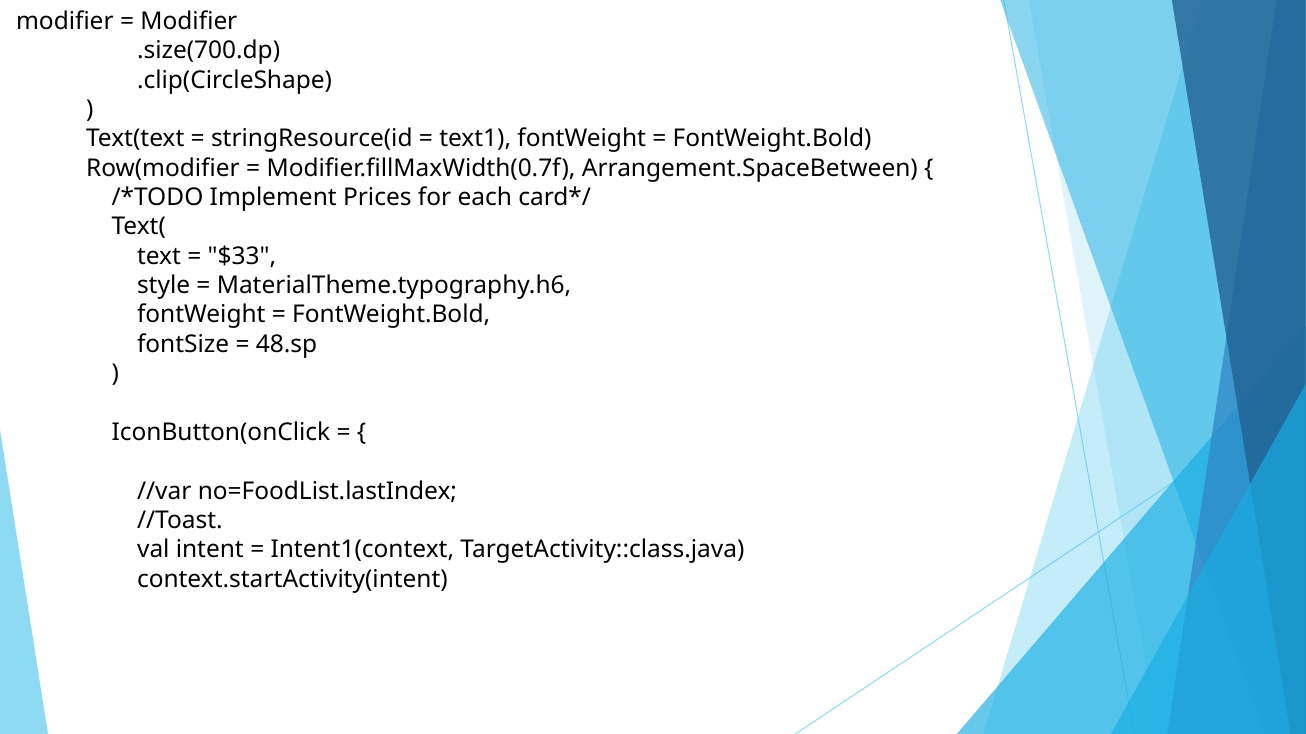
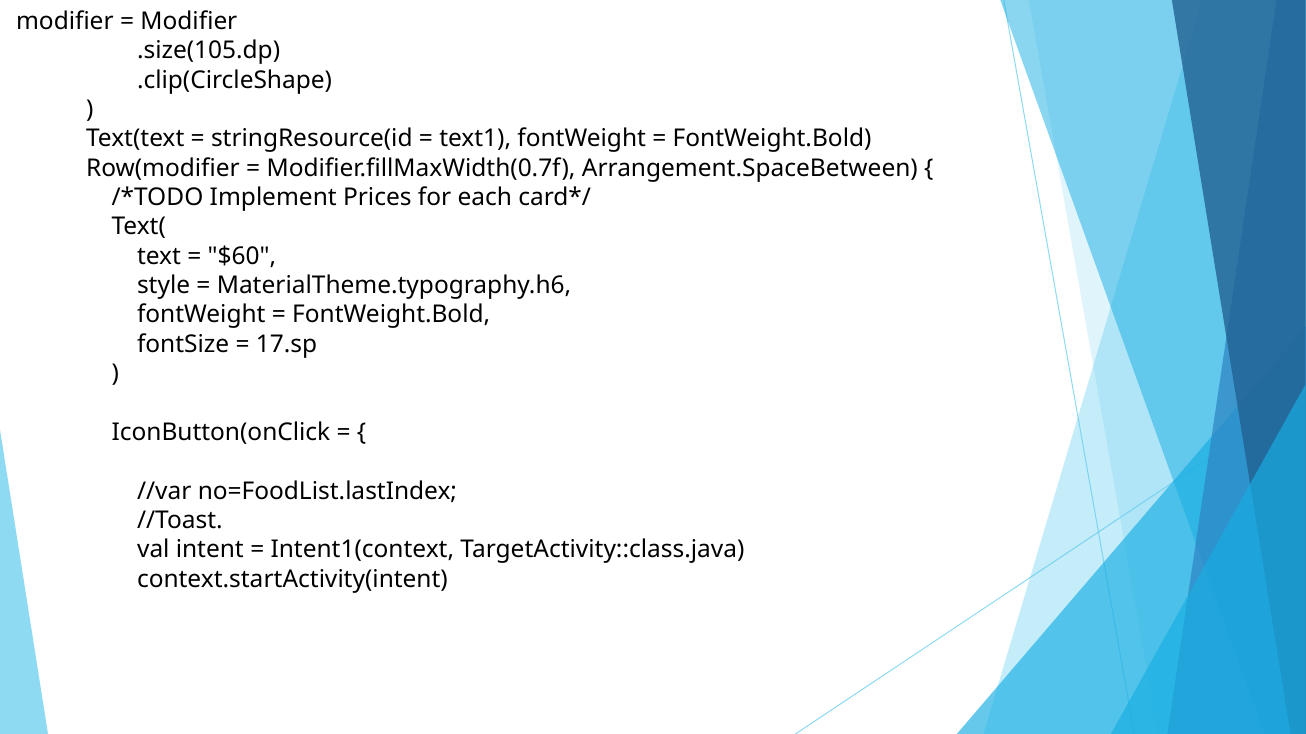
.size(700.dp: .size(700.dp -> .size(105.dp (209, 51)
$33: $33 -> $60 (242, 256)
48.sp: 48.sp -> 17.sp (287, 344)
